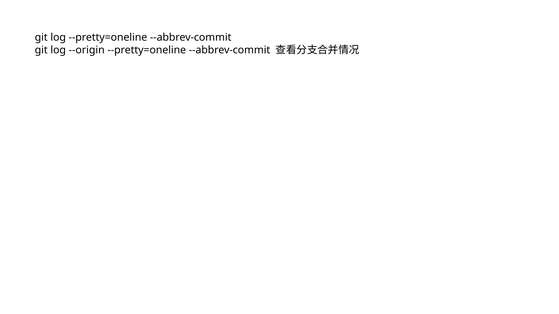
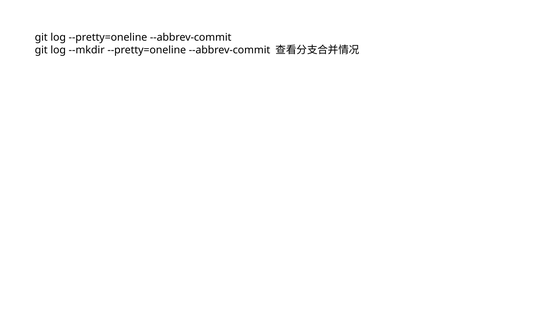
--origin: --origin -> --mkdir (87, 50)
